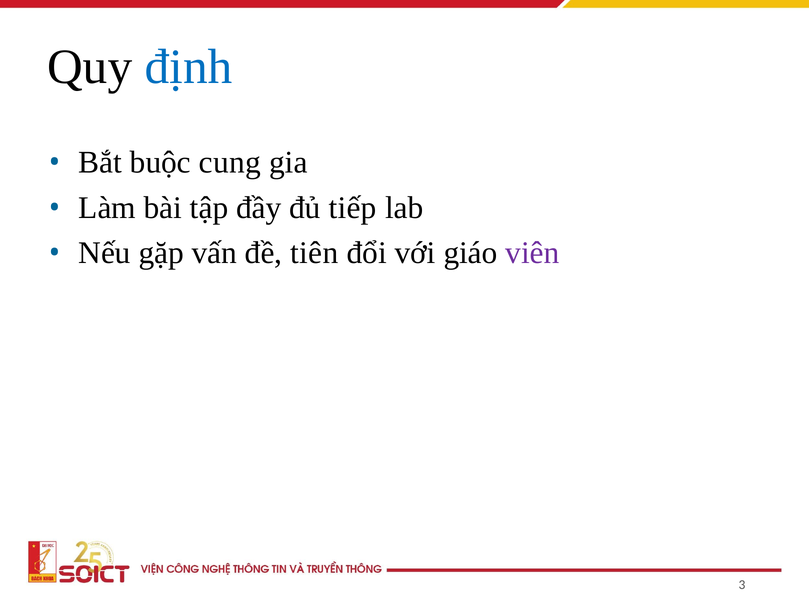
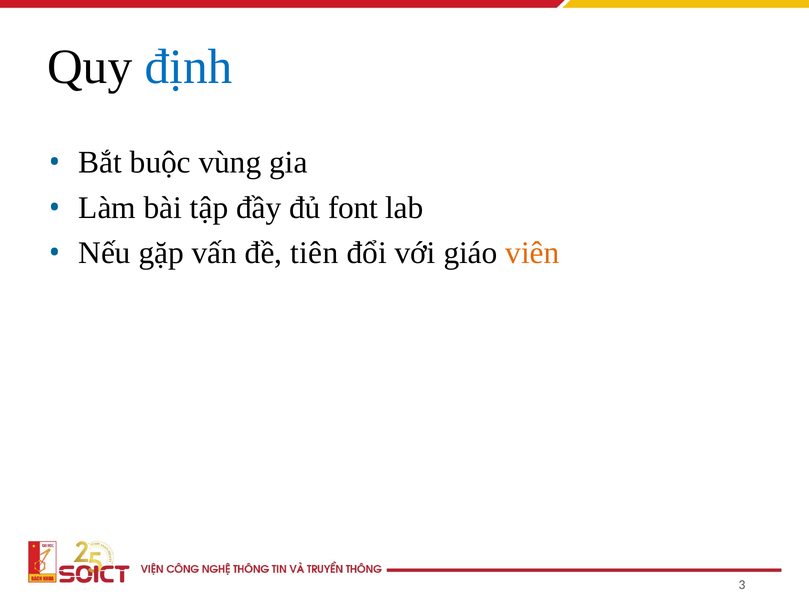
cung: cung -> vùng (230, 162)
tiếp: tiếp -> font (353, 208)
viên colour: purple -> orange (532, 253)
